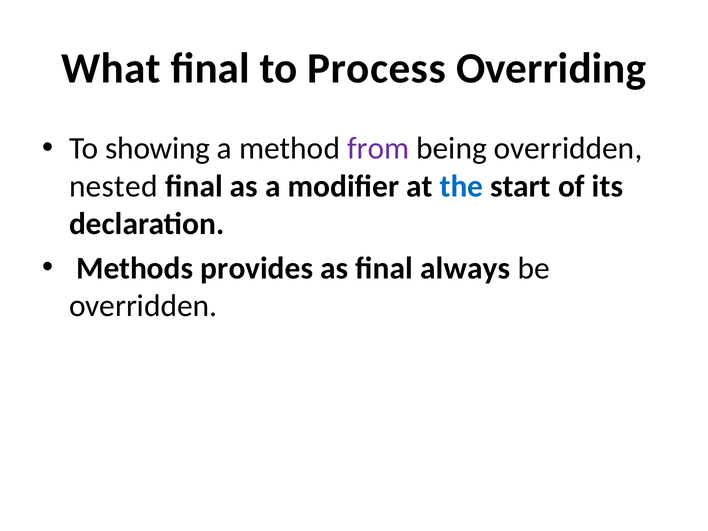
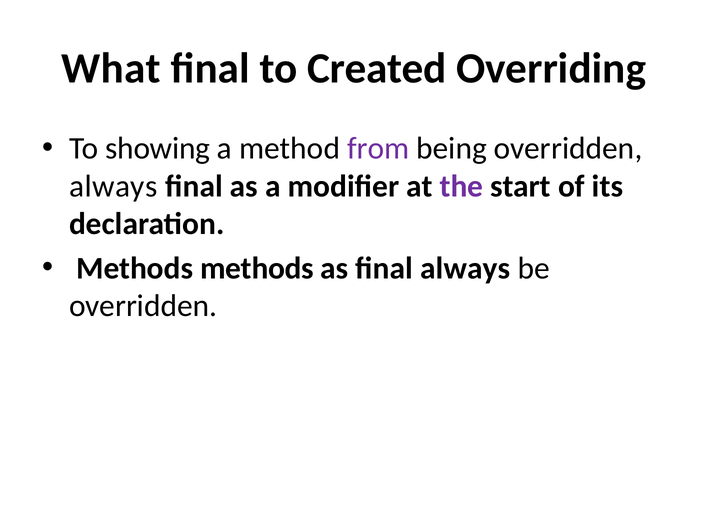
Process: Process -> Created (377, 69)
nested: nested -> always (113, 186)
the colour: blue -> purple (462, 186)
Methods provides: provides -> methods (257, 268)
